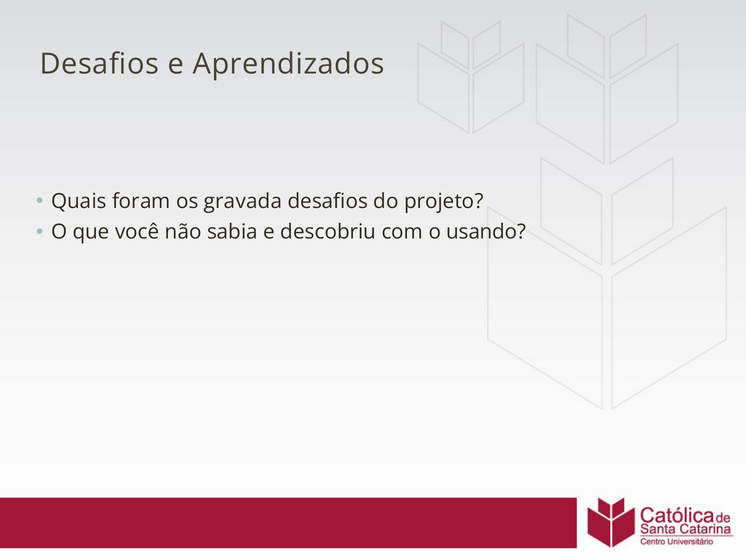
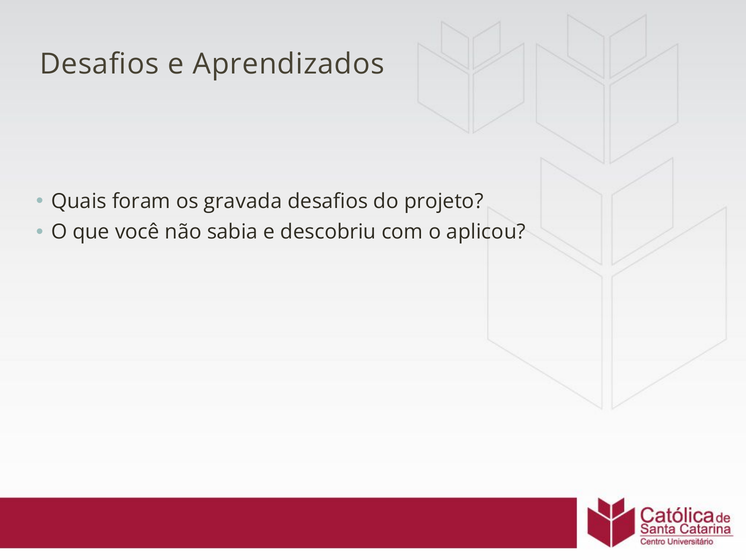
usando: usando -> aplicou (486, 232)
